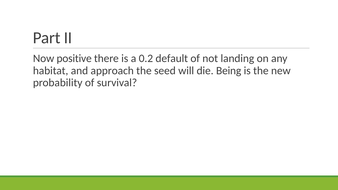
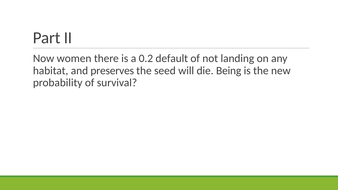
positive: positive -> women (74, 58)
approach: approach -> preserves (112, 71)
